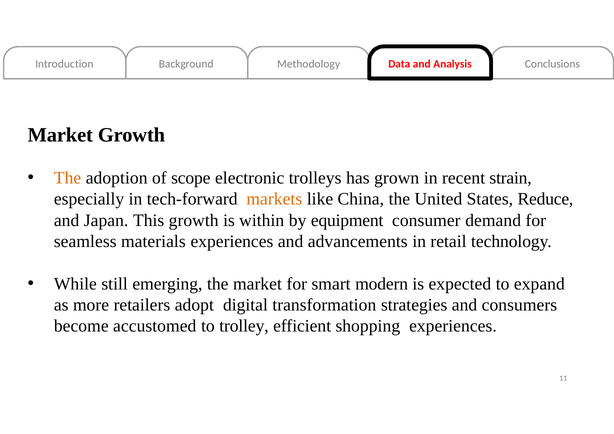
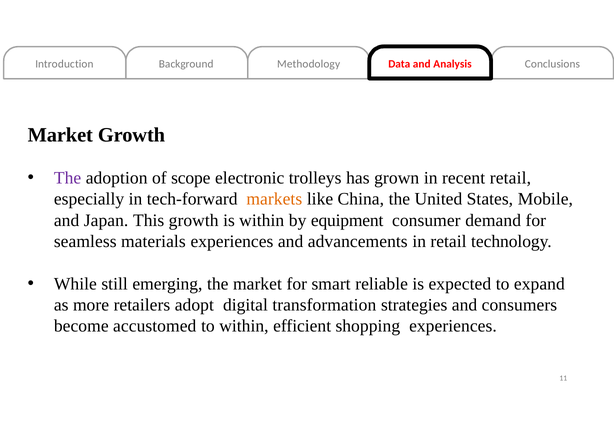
The colour: orange -> purple (68, 178)
recent strain: strain -> retail (510, 178)
Reduce: Reduce -> Mobile (545, 199)
modern: modern -> reliable (382, 284)
to trolley: trolley -> within (244, 326)
